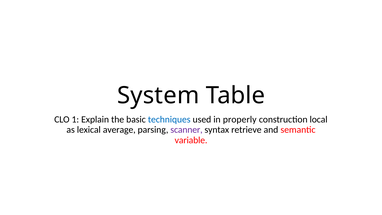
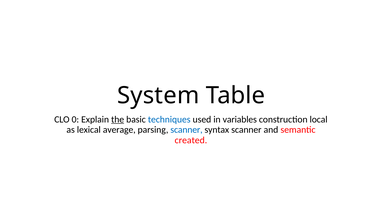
1: 1 -> 0 (75, 119)
the underline: none -> present (118, 119)
properly: properly -> variables (240, 119)
scanner colour: purple -> blue (187, 130)
syntax retrieve: retrieve -> scanner (246, 130)
variable: variable -> created (191, 140)
